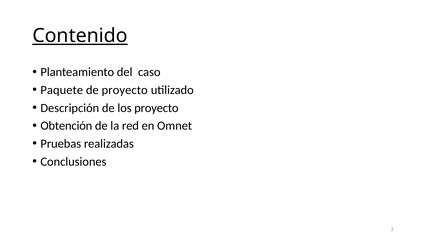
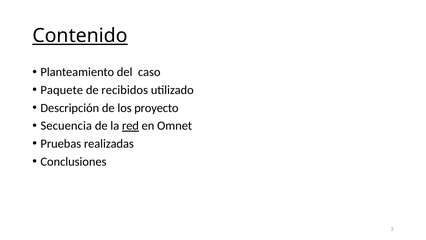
de proyecto: proyecto -> recibidos (125, 90)
Obtención: Obtención -> Secuencia (66, 126)
red underline: none -> present (130, 126)
